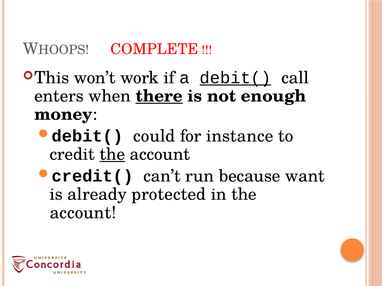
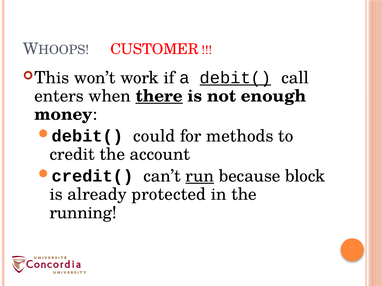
COMPLETE: COMPLETE -> CUSTOMER (154, 49)
instance: instance -> methods (240, 136)
the underline: present -> none (112, 155)
run underline: none -> present (200, 176)
want: want -> block (305, 176)
account: account -> running (83, 213)
